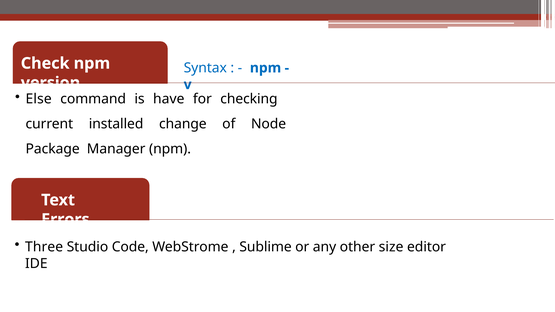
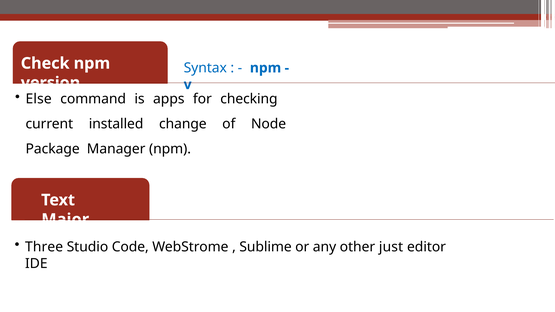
have: have -> apps (169, 99)
Errors: Errors -> Major (65, 220)
size: size -> just (391, 247)
